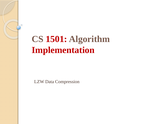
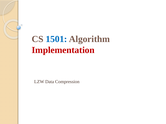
1501 colour: red -> blue (56, 39)
